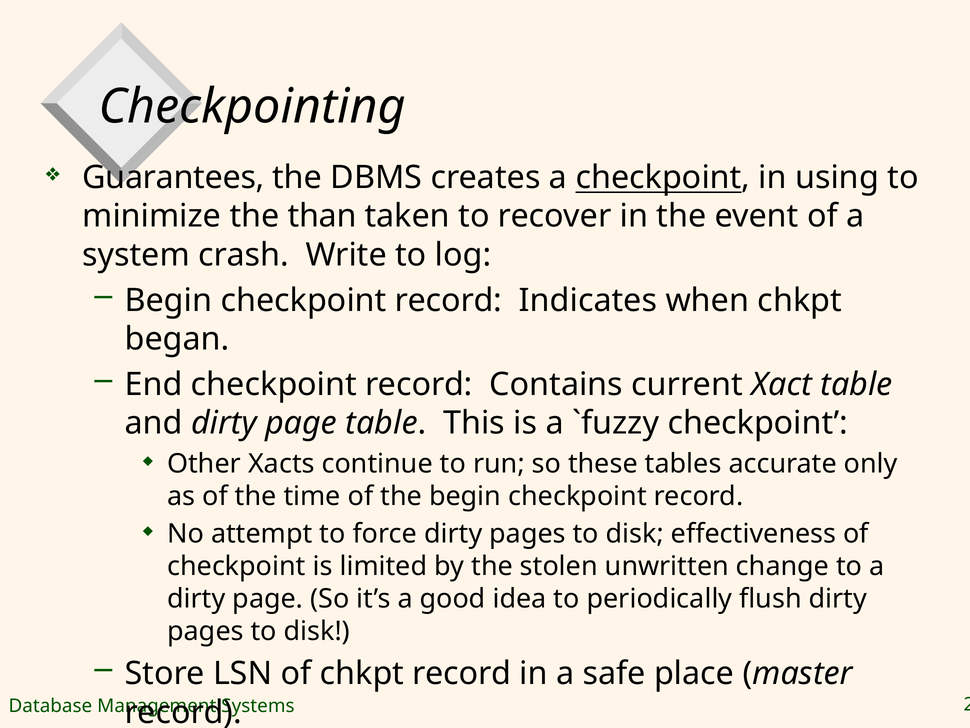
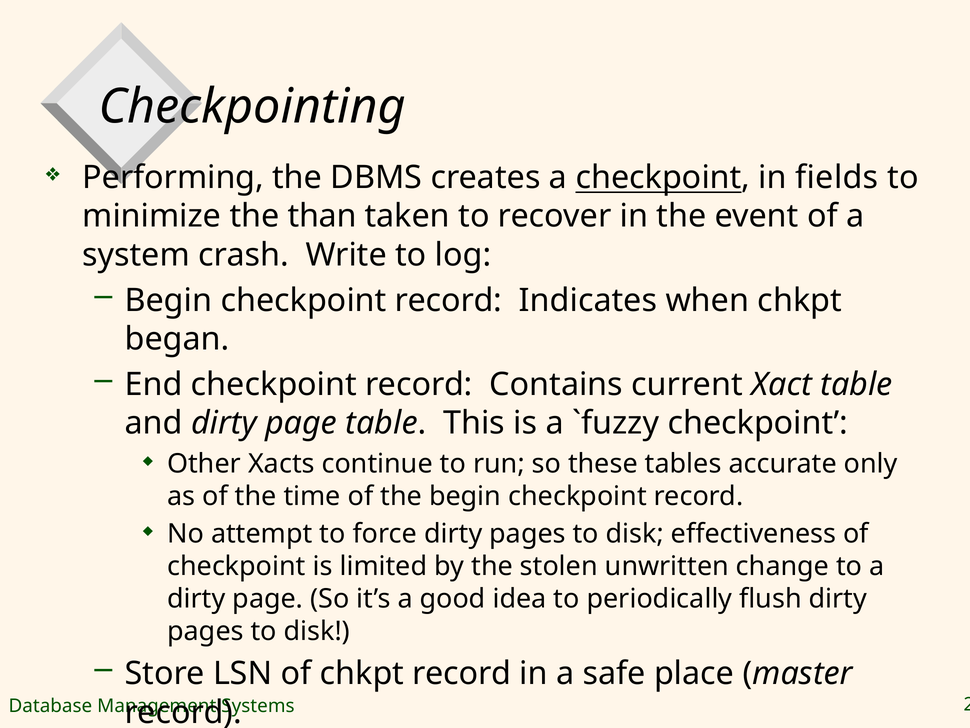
Guarantees: Guarantees -> Performing (173, 177)
using: using -> fields (837, 177)
